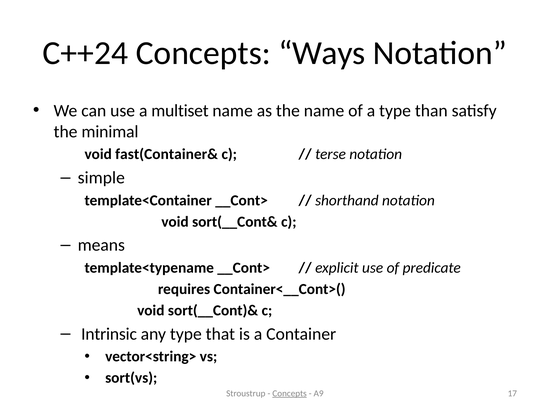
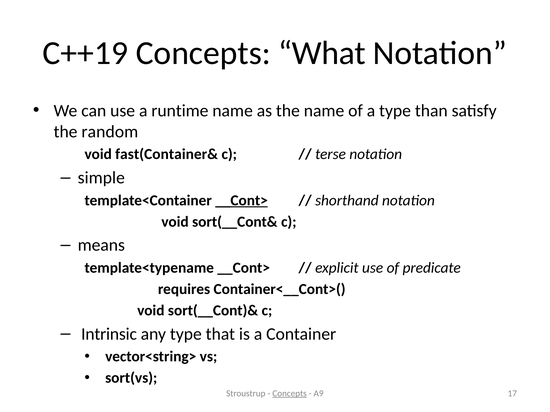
C++24: C++24 -> C++19 (85, 53)
Ways: Ways -> What (322, 53)
multiset: multiset -> runtime (180, 111)
minimal: minimal -> random (110, 132)
__Cont> underline: none -> present (242, 201)
